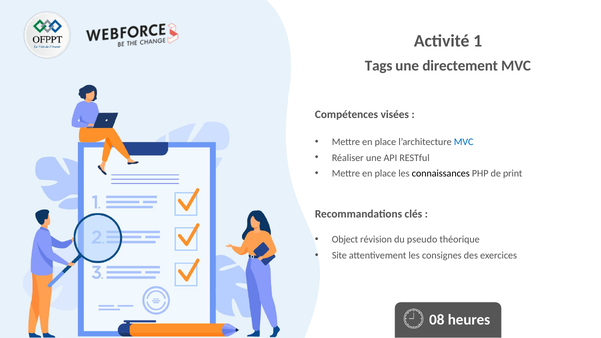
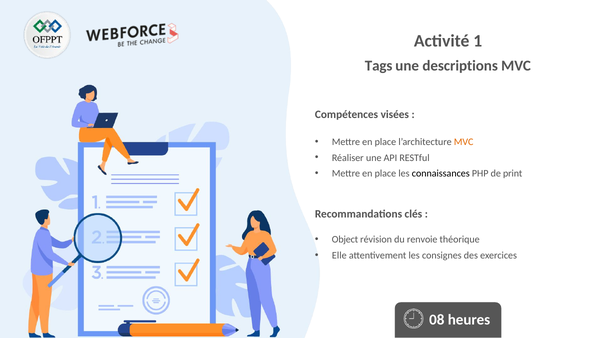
directement: directement -> descriptions (460, 66)
MVC colour: blue -> orange (464, 142)
pseudo: pseudo -> renvoie (422, 240)
Site: Site -> Elle (339, 255)
